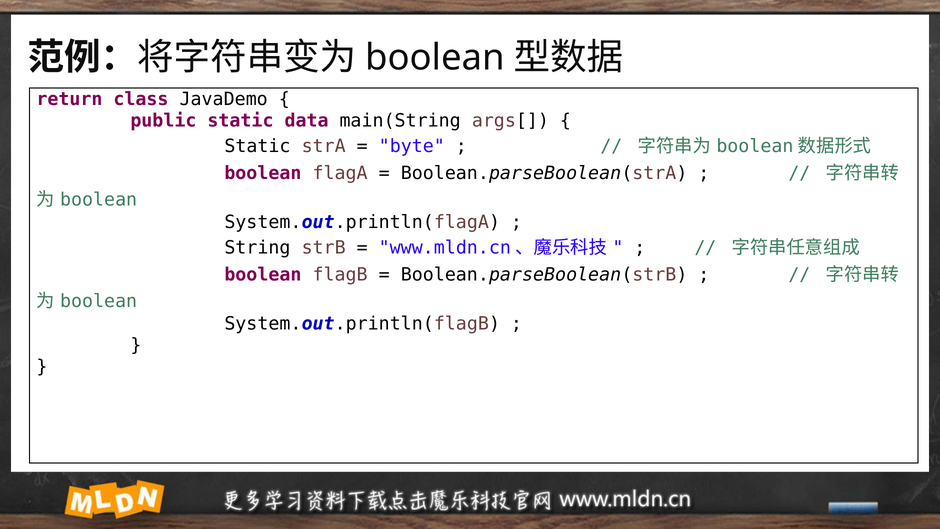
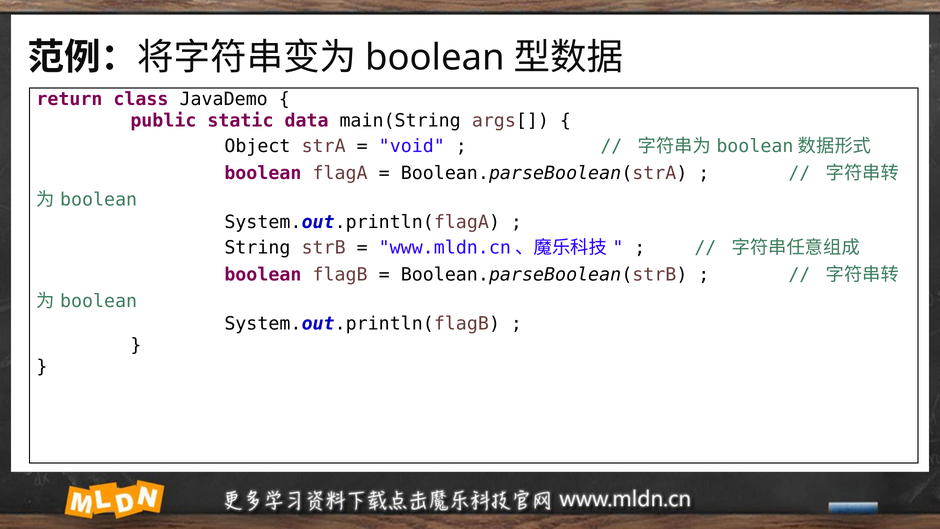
Static: Static -> Object (257, 146)
byte: byte -> void (412, 146)
